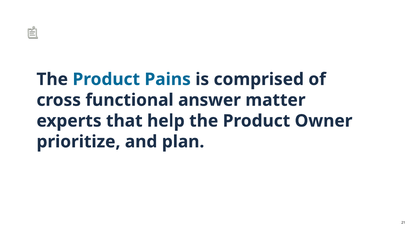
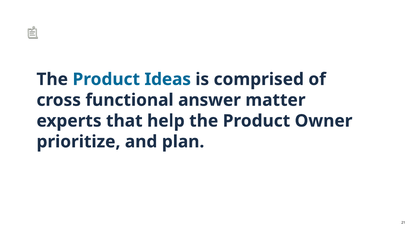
Pains: Pains -> Ideas (168, 79)
